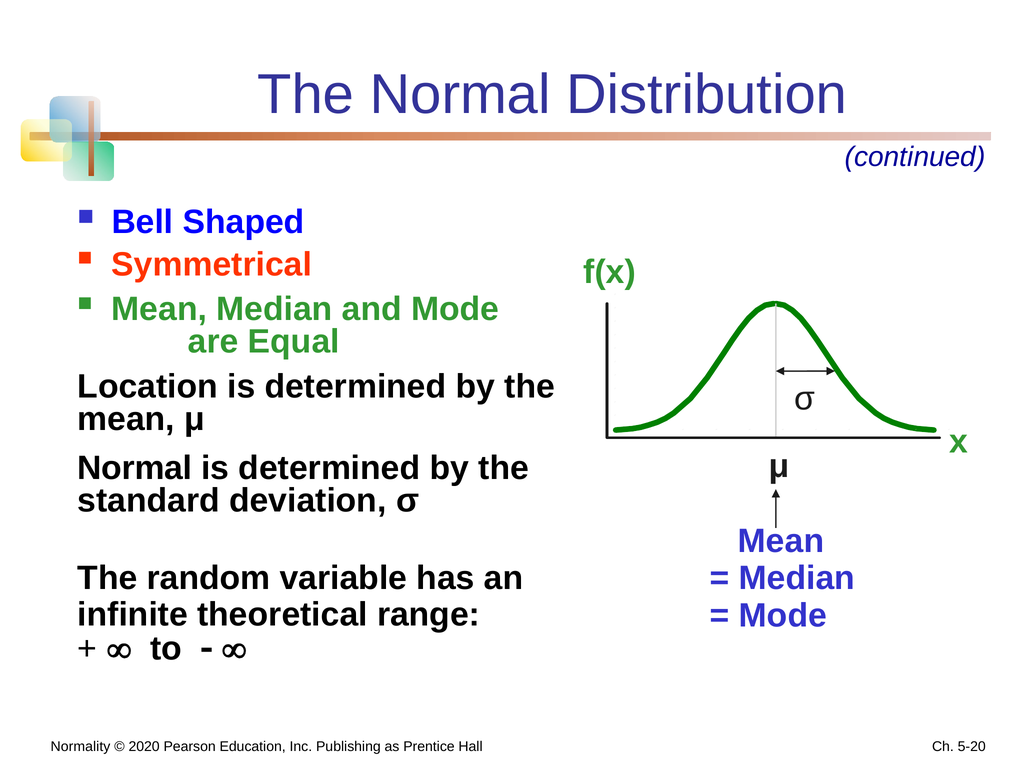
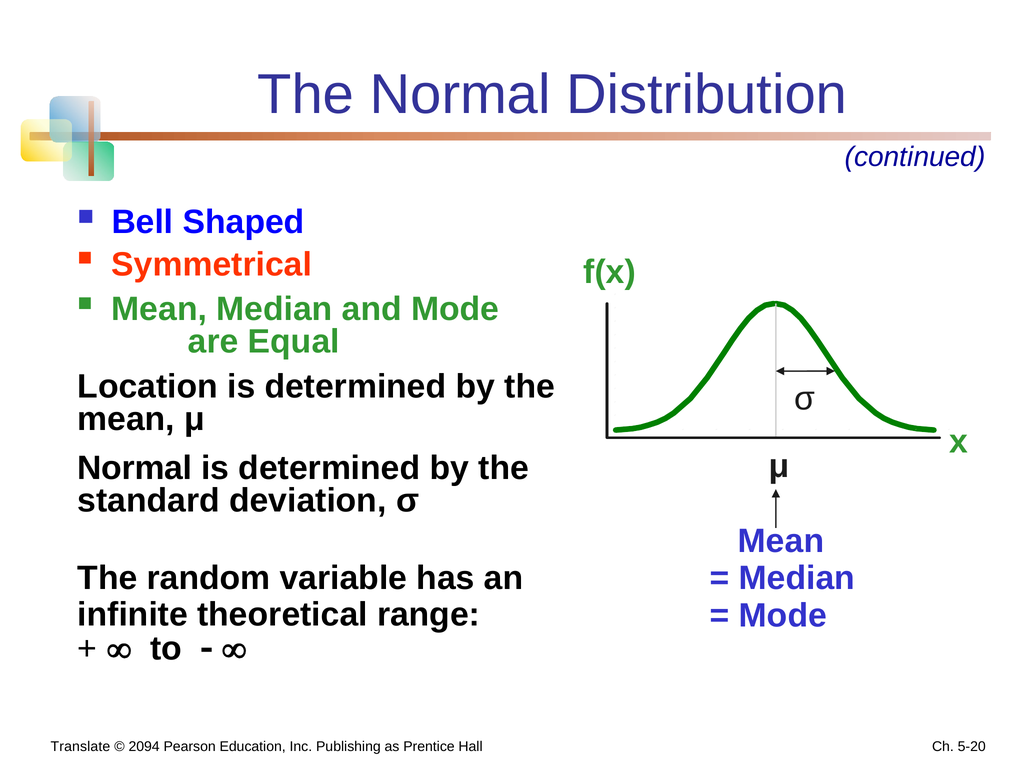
Normality: Normality -> Translate (80, 747)
2020: 2020 -> 2094 (144, 747)
